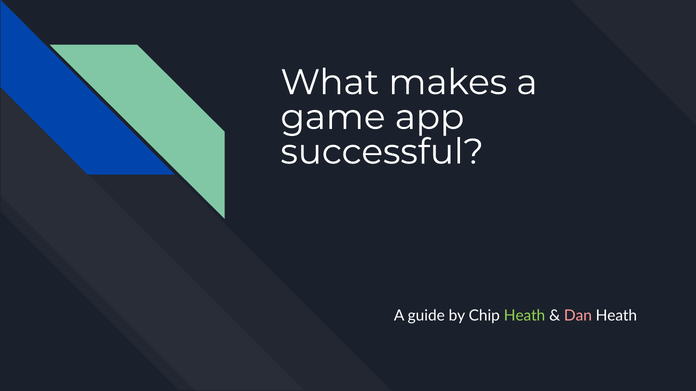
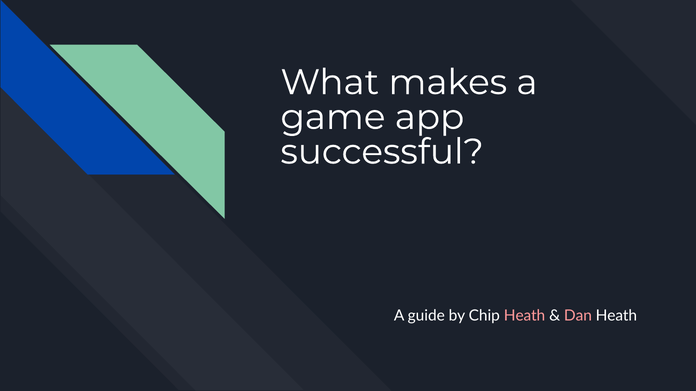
Heath colour: light green -> pink (525, 316)
